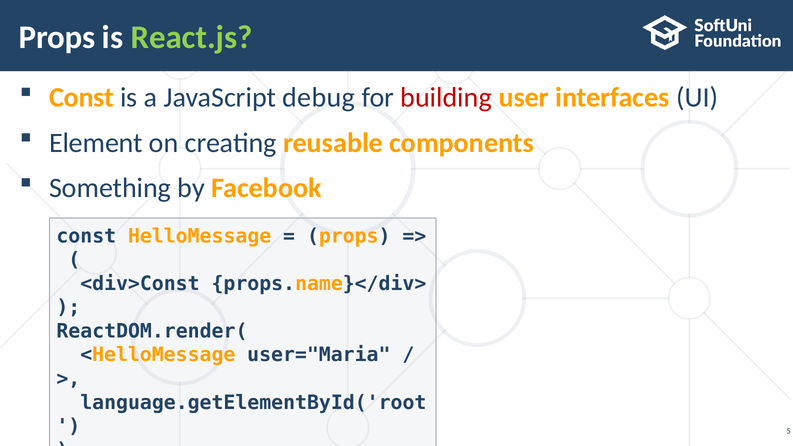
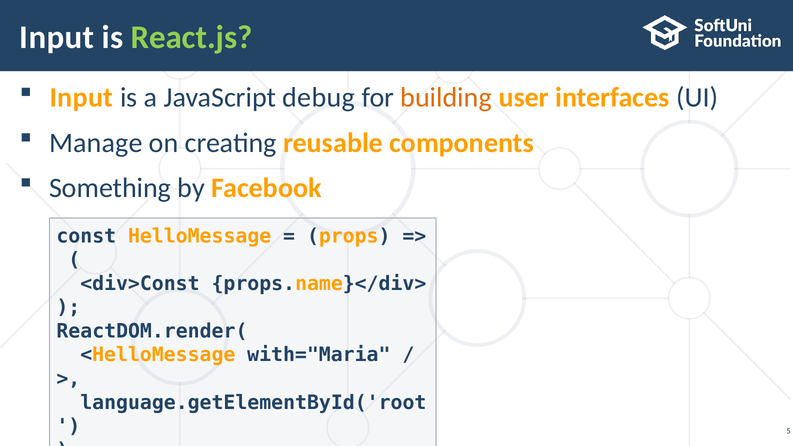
Props: Props -> Input (57, 38)
Const: Const -> Input (81, 98)
building colour: red -> orange (446, 98)
Element: Element -> Manage (96, 143)
user="Maria: user="Maria -> with="Maria (319, 355)
